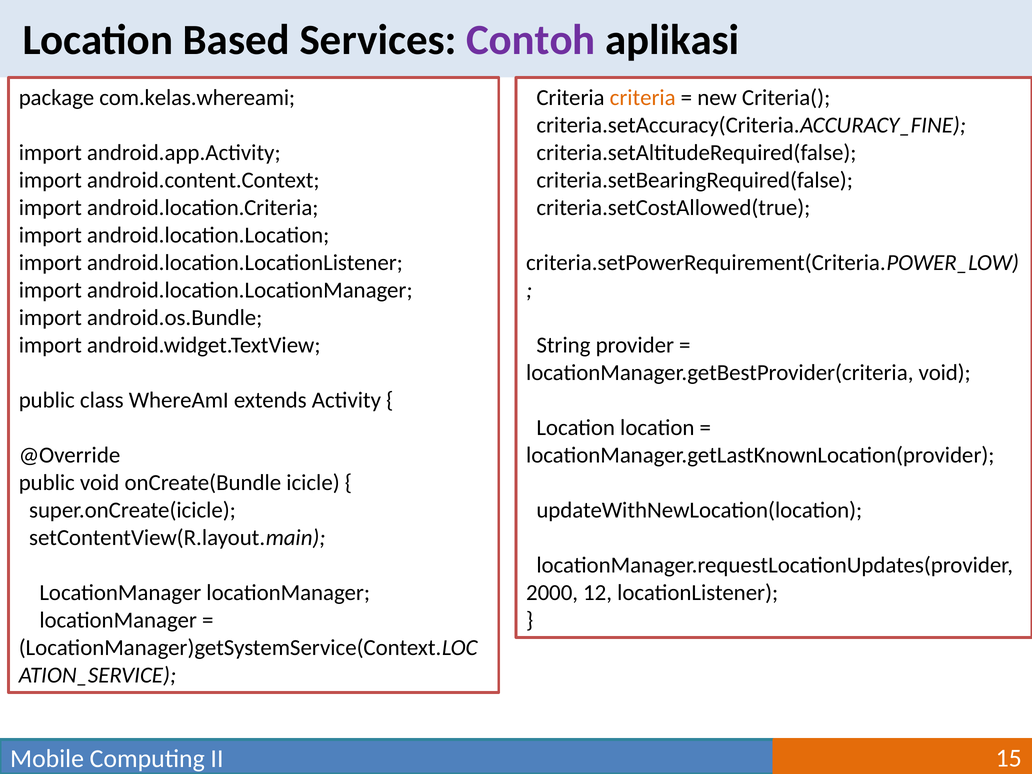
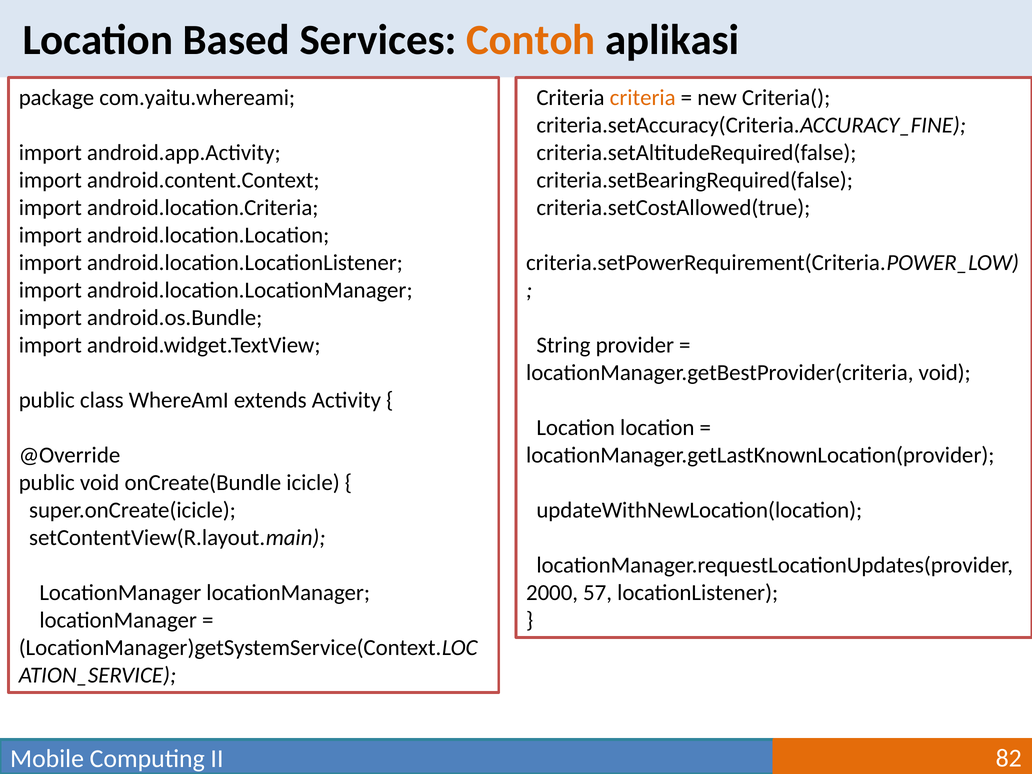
Contoh colour: purple -> orange (531, 40)
com.kelas.whereami: com.kelas.whereami -> com.yaitu.whereami (197, 98)
12: 12 -> 57 (598, 593)
15: 15 -> 82 (1009, 758)
